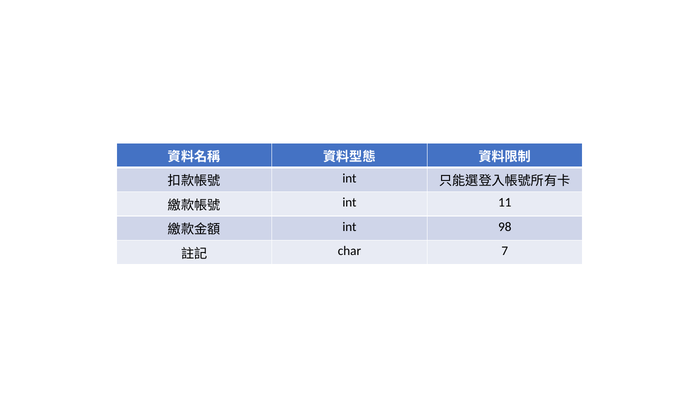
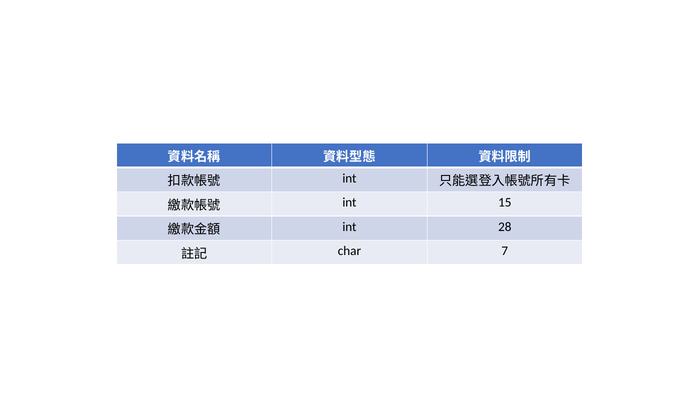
11: 11 -> 15 (505, 203)
98: 98 -> 28 (505, 227)
